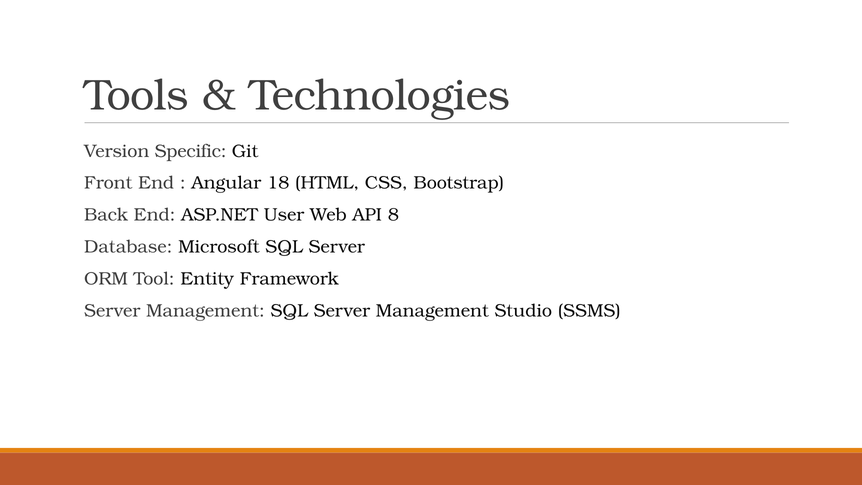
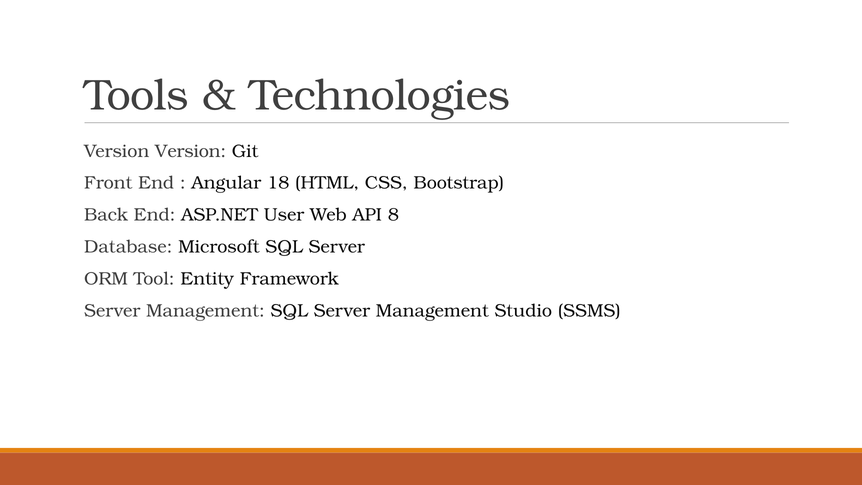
Version Specific: Specific -> Version (191, 151)
